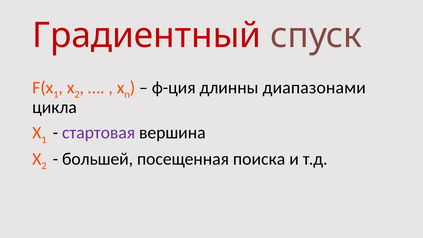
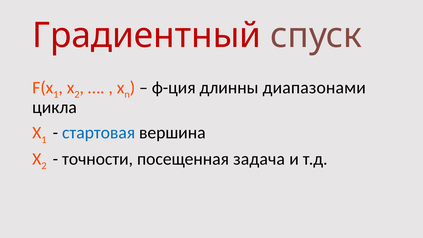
стартовая colour: purple -> blue (99, 133)
большей: большей -> точности (98, 159)
поиска: поиска -> задача (259, 159)
